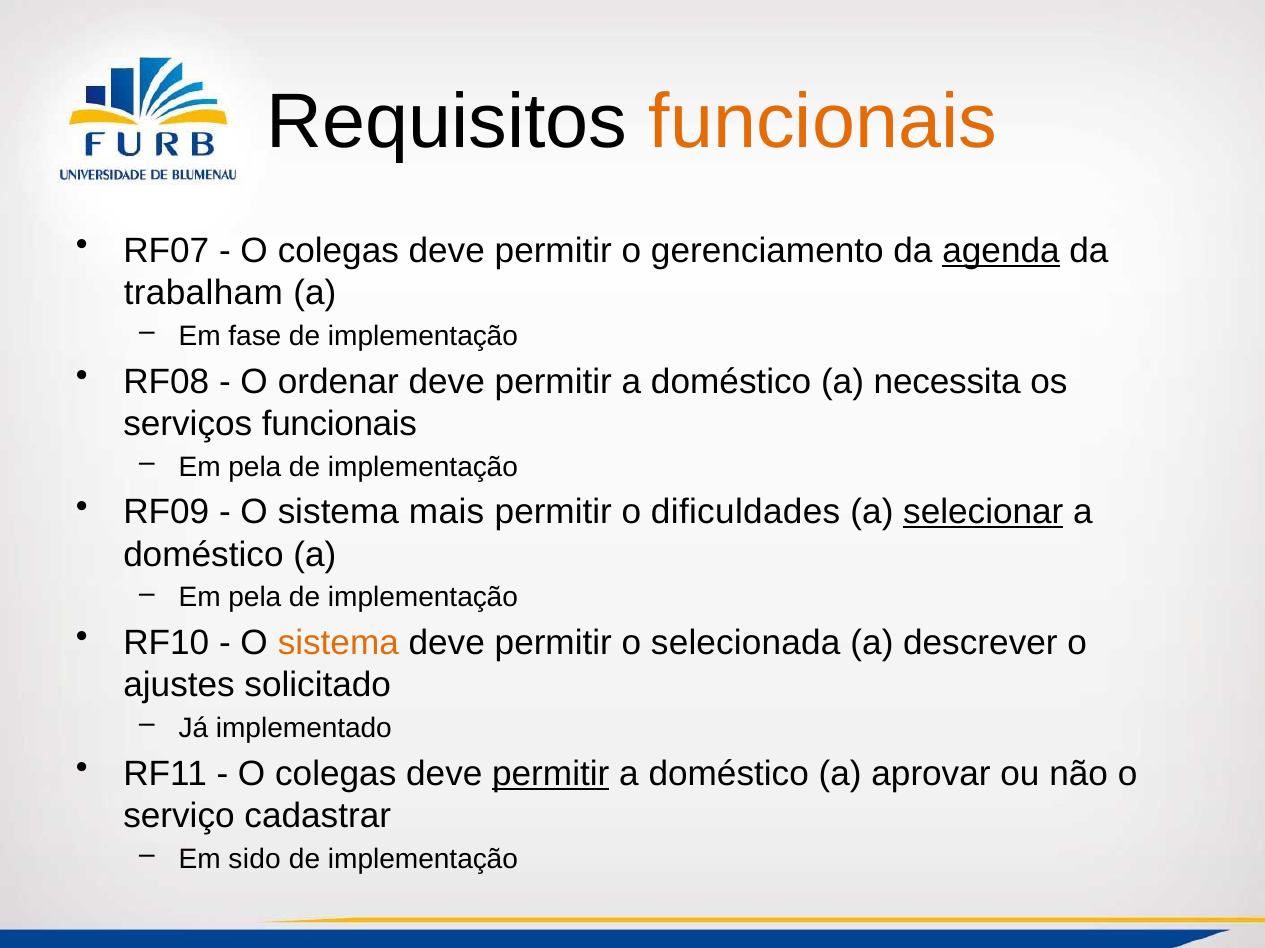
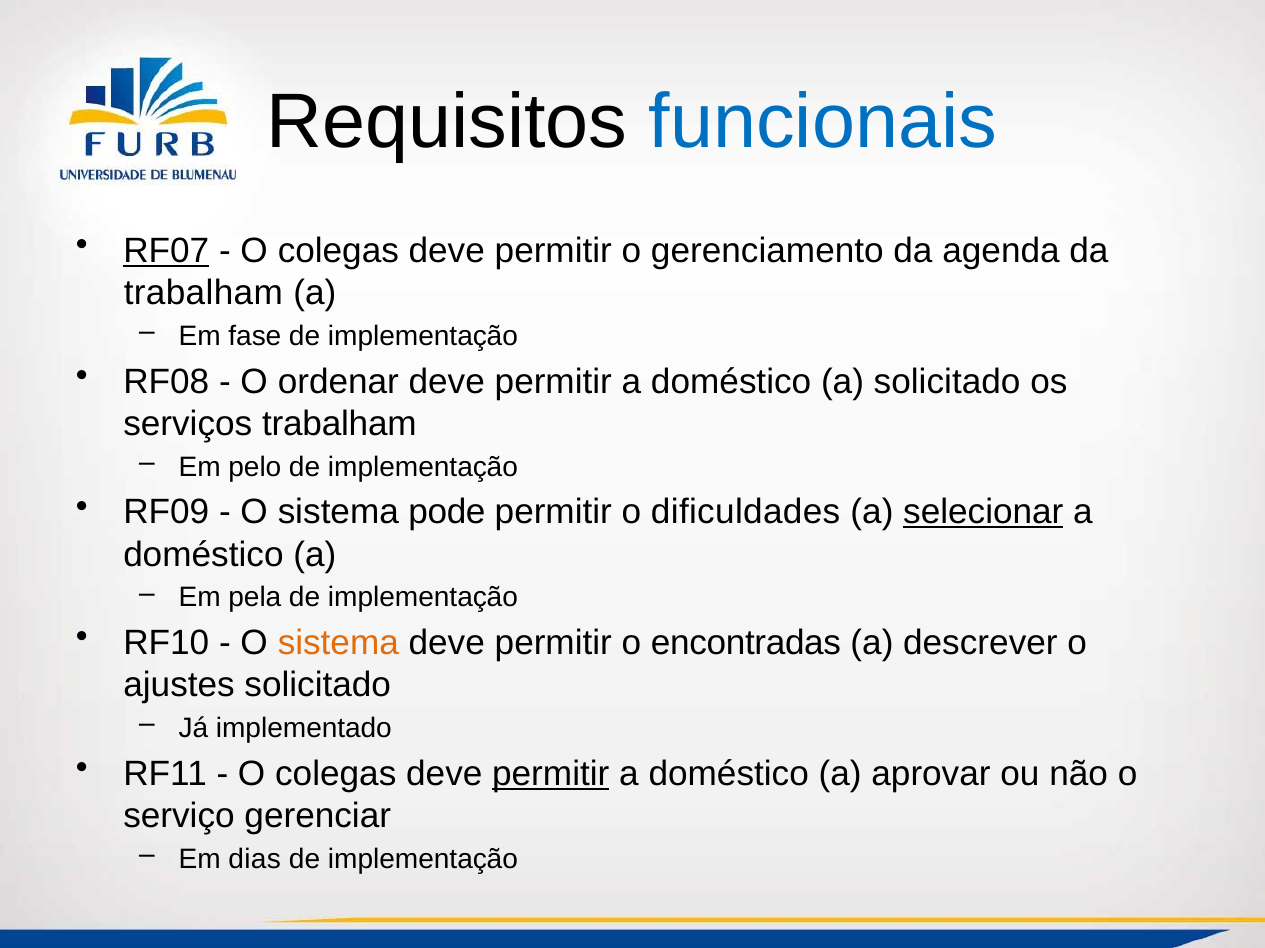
funcionais colour: orange -> blue (823, 122)
RF07 underline: none -> present (166, 251)
agenda underline: present -> none (1001, 251)
a necessita: necessita -> solicitado (947, 382)
serviços funcionais: funcionais -> trabalham (339, 424)
pela: pela -> pelo (255, 467)
mais: mais -> pode (447, 513)
selecionada: selecionada -> encontradas (746, 643)
cadastrar: cadastrar -> gerenciar (318, 816)
sido: sido -> dias (255, 859)
